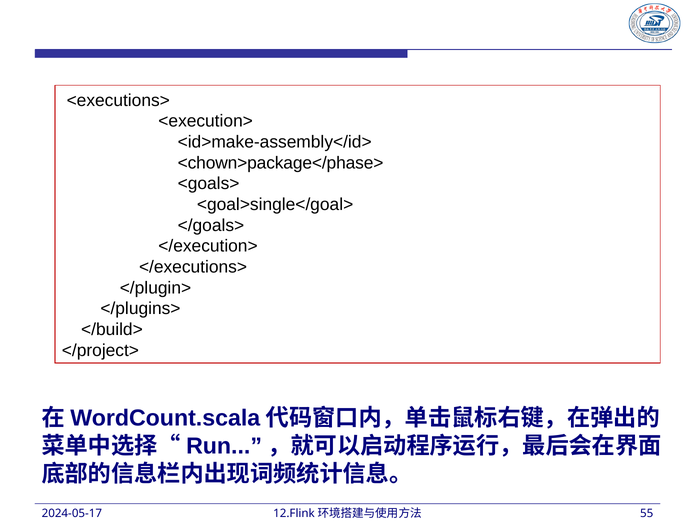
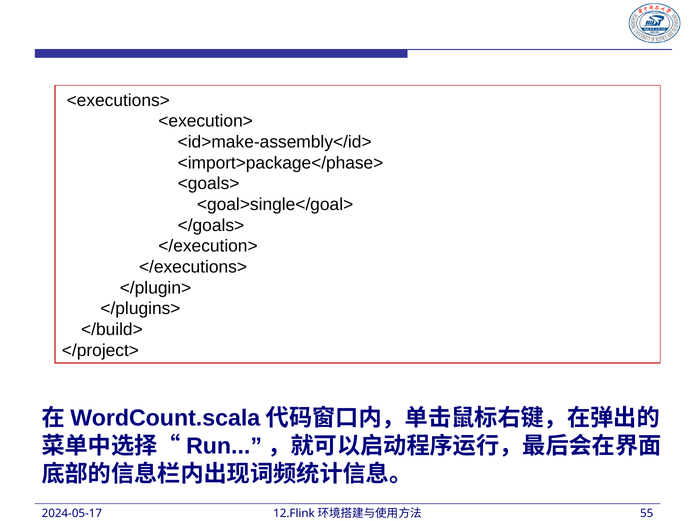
<chown>package</phase>: <chown>package</phase> -> <import>package</phase> (281, 163)
